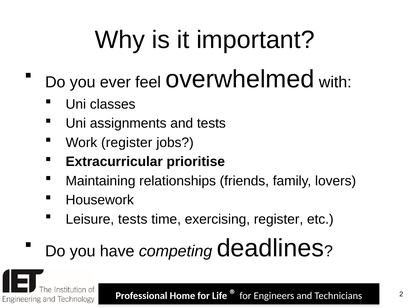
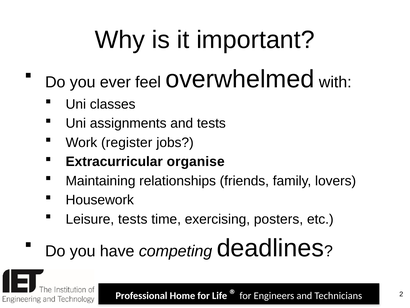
prioritise: prioritise -> organise (196, 161)
exercising register: register -> posters (279, 219)
